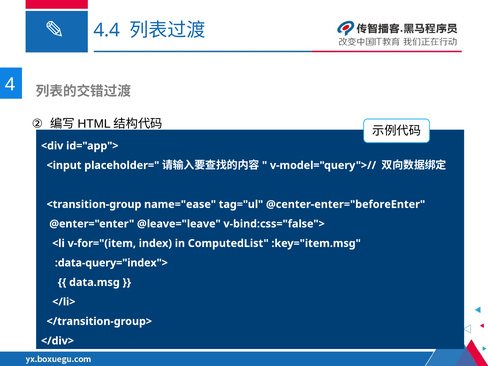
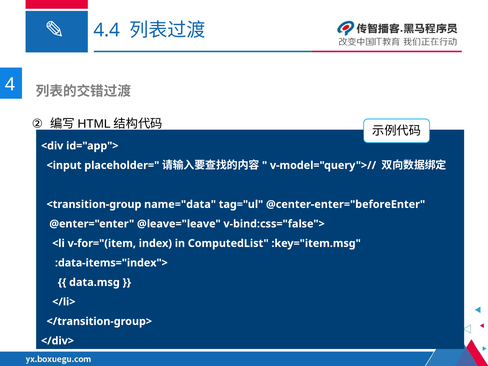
name="ease: name="ease -> name="data (180, 204)
:data-query="index">: :data-query="index"> -> :data-items="index"> (111, 263)
